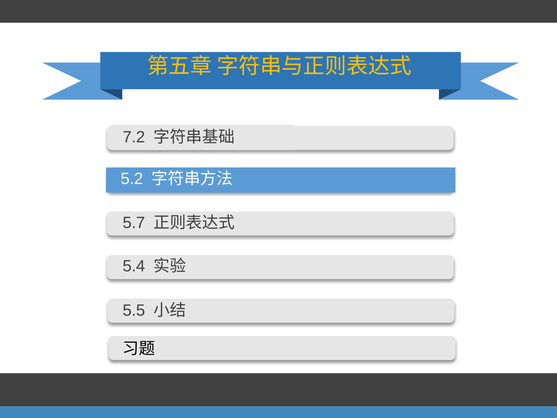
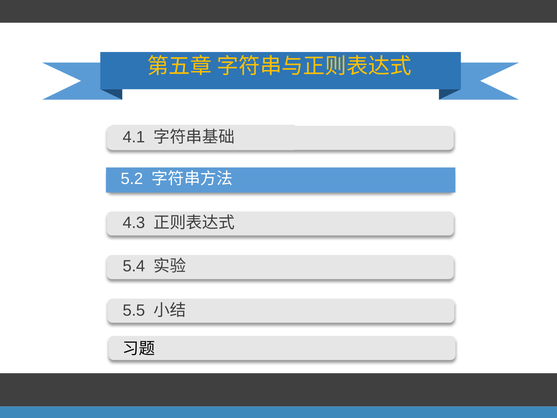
7.2: 7.2 -> 4.1 (134, 137)
5.7: 5.7 -> 4.3 (134, 223)
